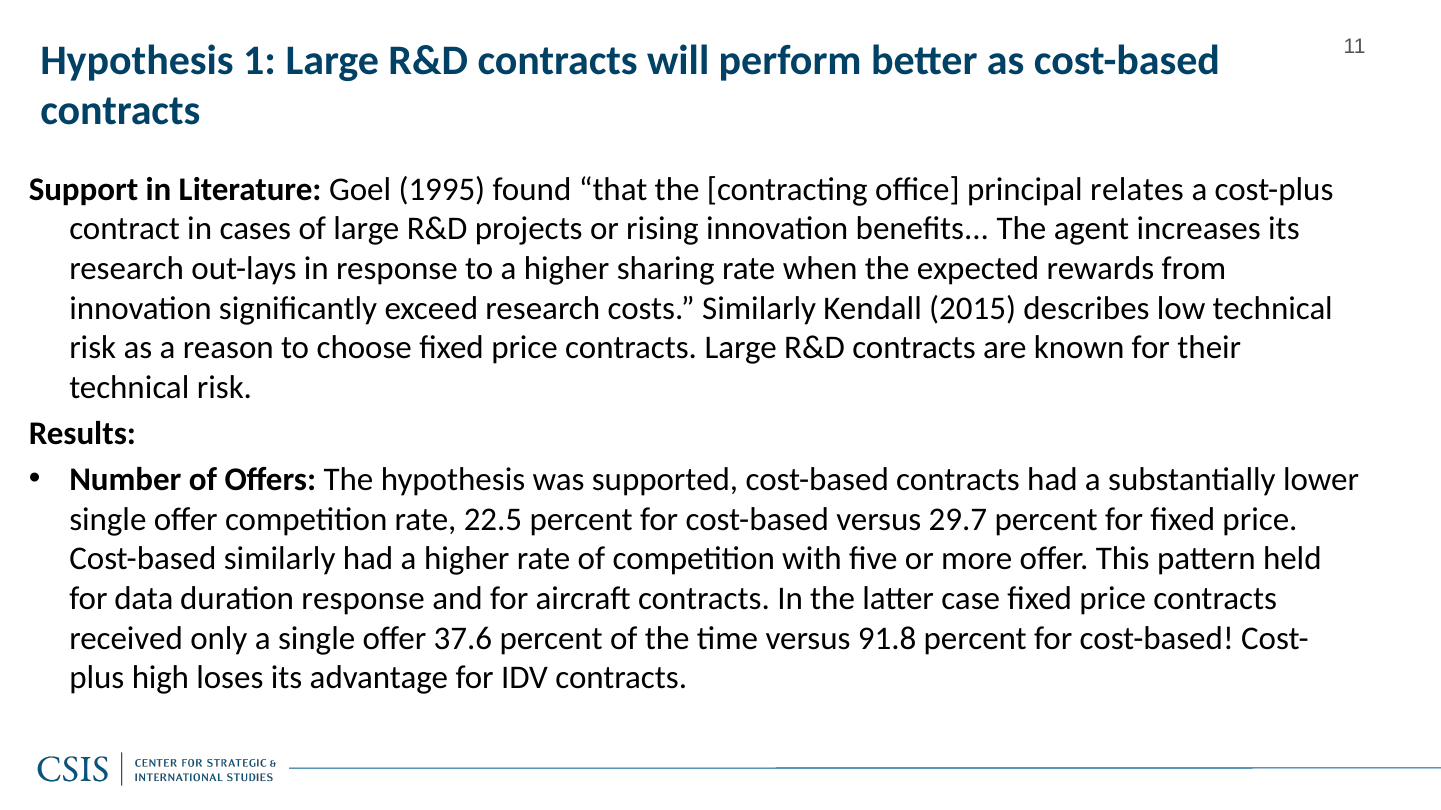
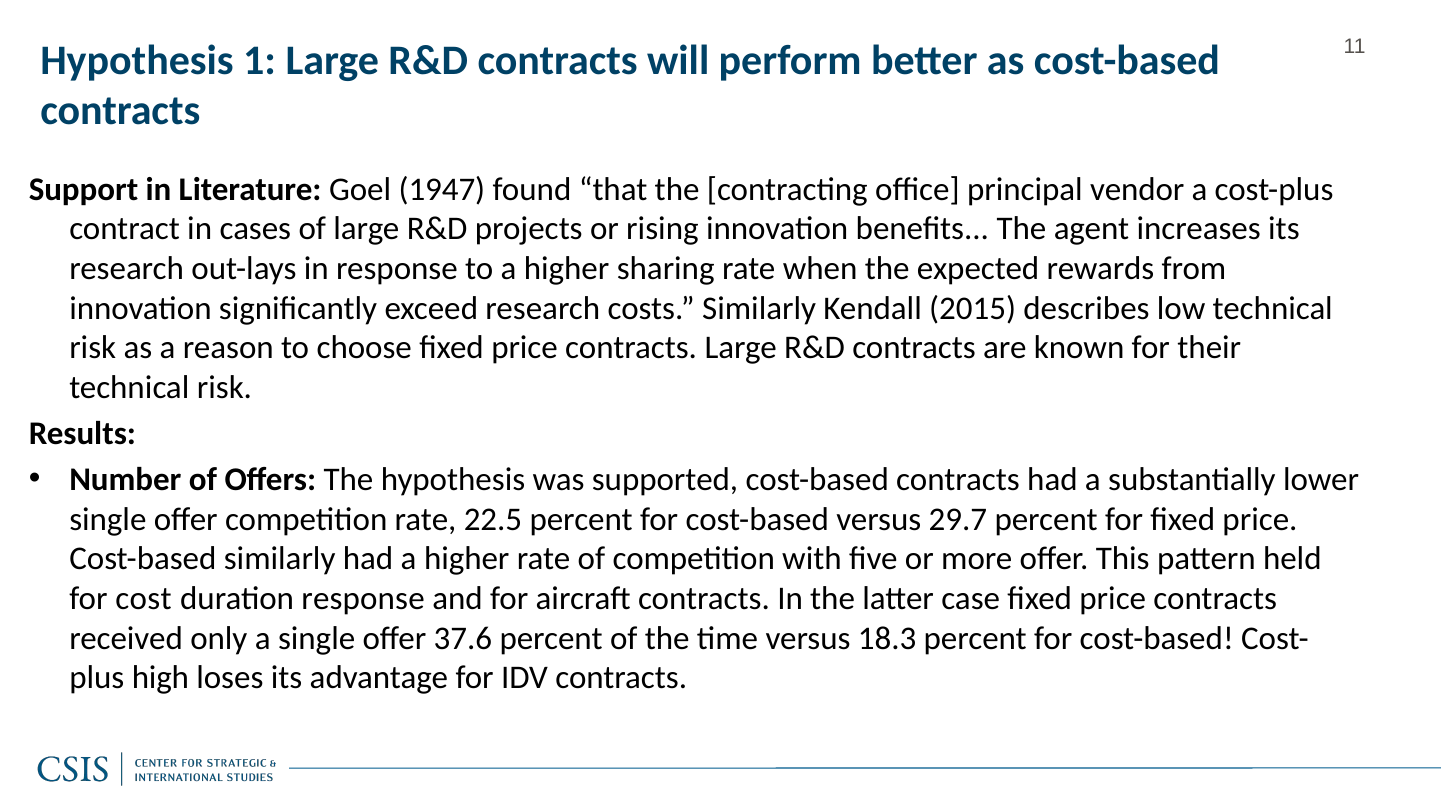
1995: 1995 -> 1947 (442, 190)
relates: relates -> vendor (1137, 190)
data: data -> cost (144, 599)
91.8: 91.8 -> 18.3 (887, 639)
